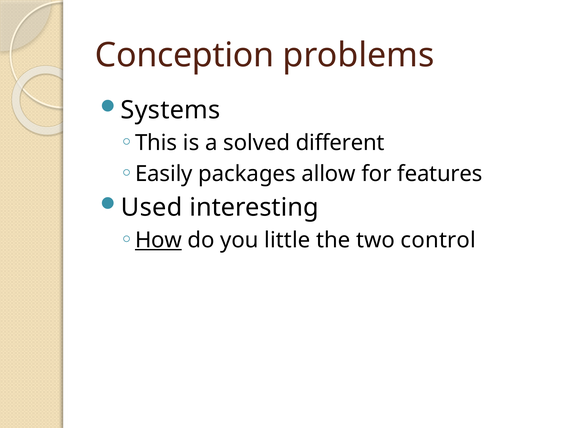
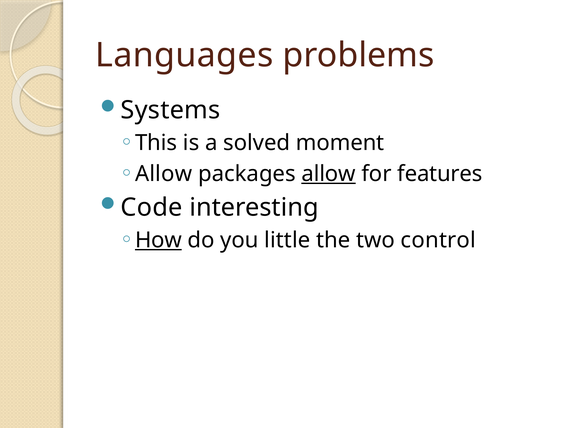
Conception: Conception -> Languages (184, 55)
different: different -> moment (340, 143)
Easily: Easily -> Allow (164, 174)
allow underline: none -> present (329, 174)
Used: Used -> Code (152, 207)
